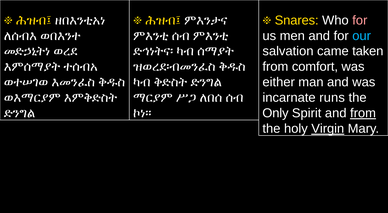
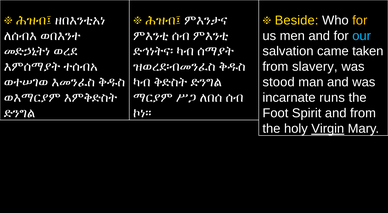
Snares: Snares -> Beside (297, 20)
for colour: pink -> yellow (360, 20)
comfort: comfort -> slavery (315, 67)
either: either -> stood (279, 82)
Only: Only -> Foot (275, 113)
from underline: present -> none (363, 113)
